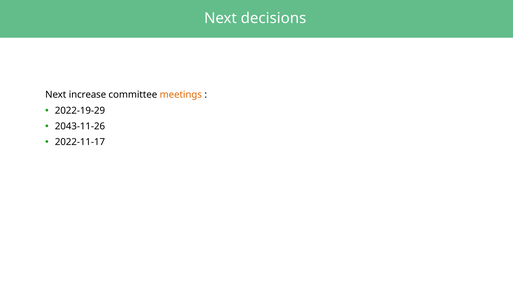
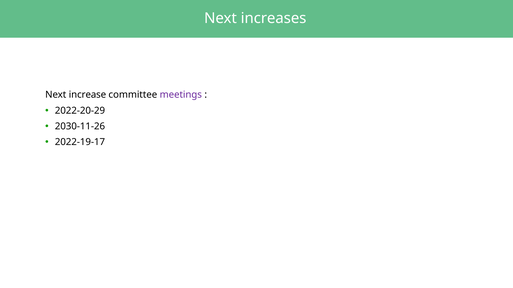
decisions: decisions -> increases (274, 18)
meetings colour: orange -> purple (181, 95)
2022-19-29: 2022-19-29 -> 2022-20-29 (80, 111)
2043-11-26: 2043-11-26 -> 2030-11-26 (80, 126)
2022-11-17: 2022-11-17 -> 2022-19-17 (80, 142)
